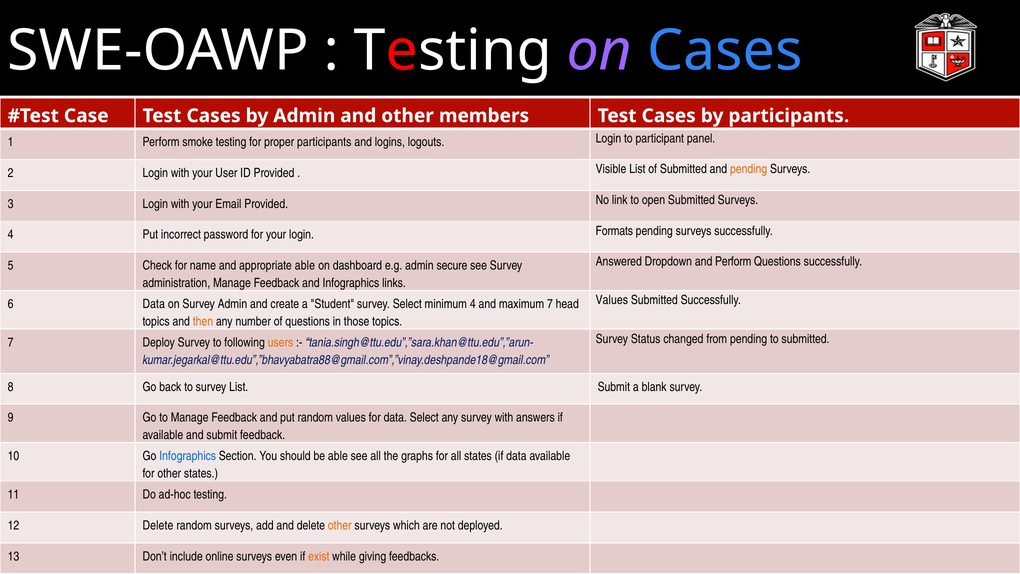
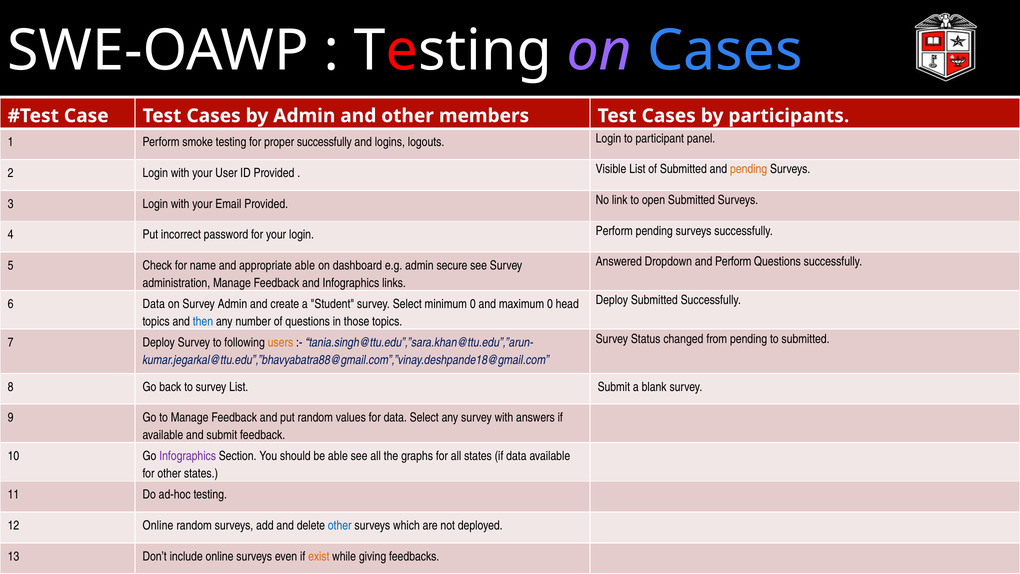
proper participants: participants -> successfully (324, 142)
login Formats: Formats -> Perform (614, 231)
Values: Values -> Deploy (612, 300)
minimum 4: 4 -> 0 (473, 304)
maximum 7: 7 -> 0 (550, 304)
then colour: orange -> blue (203, 321)
Infographics colour: blue -> purple (188, 456)
12 Delete: Delete -> Online (158, 525)
other colour: orange -> blue (340, 525)
